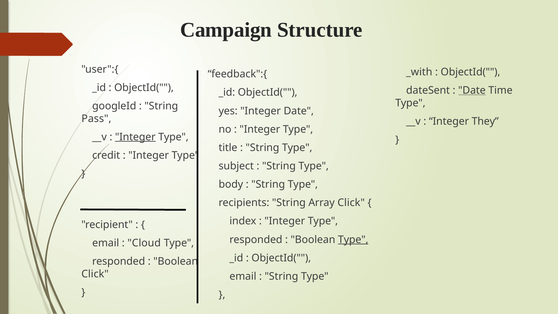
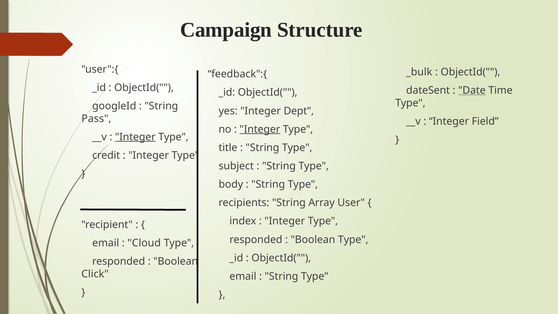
_with: _with -> _bulk (419, 72)
Integer Date: Date -> Dept (299, 111)
They: They -> Field (485, 121)
Integer underline: none -> present (260, 129)
Array Click: Click -> User (351, 203)
Type underline: present -> none (353, 239)
